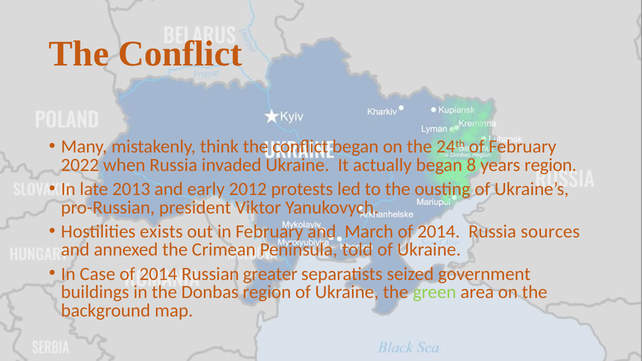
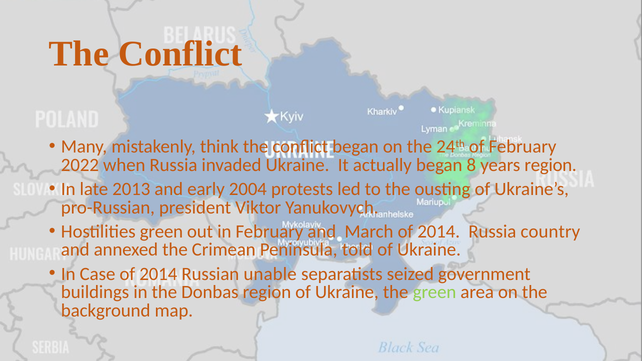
2012: 2012 -> 2004 (248, 189)
Hostilities exists: exists -> green (161, 232)
sources: sources -> country (550, 232)
greater: greater -> unable (270, 274)
